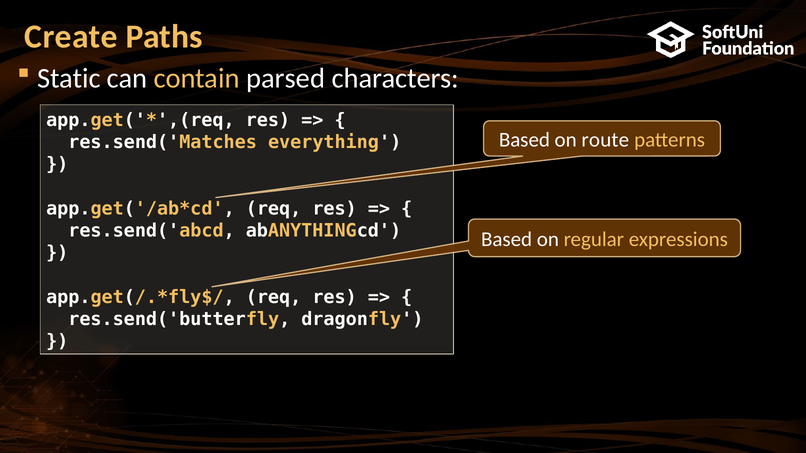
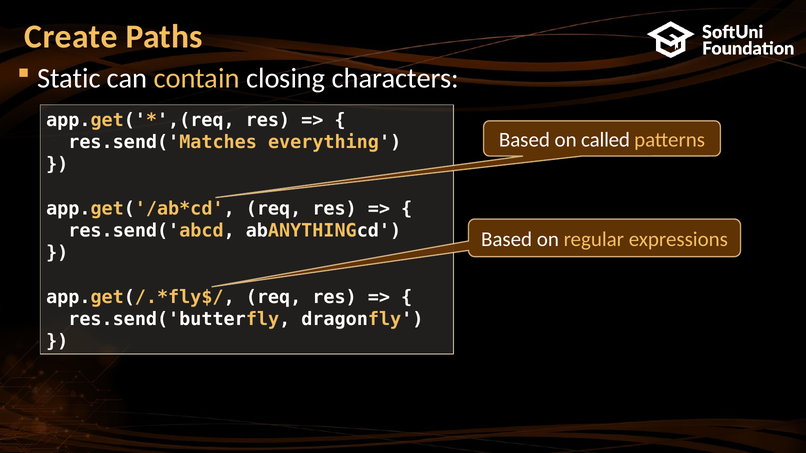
parsed: parsed -> closing (286, 79)
route: route -> called (606, 140)
